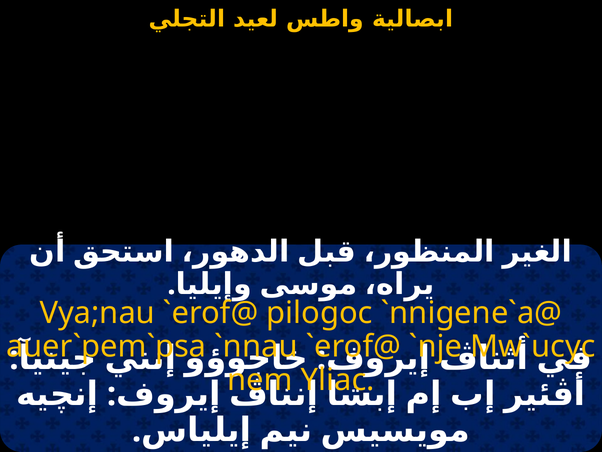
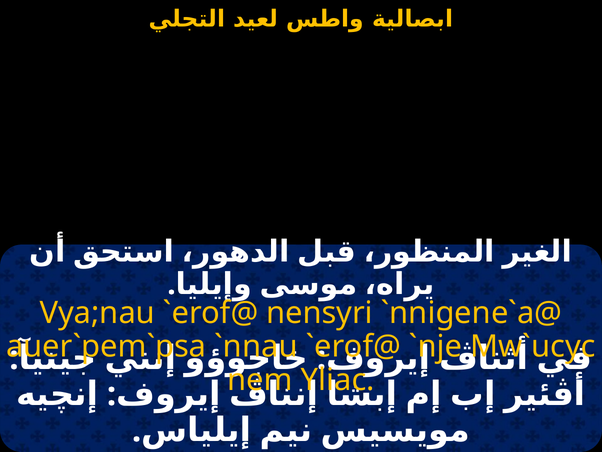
pilogoc: pilogoc -> nensyri (320, 313)
